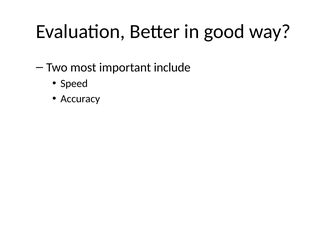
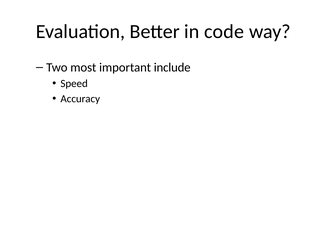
good: good -> code (224, 32)
